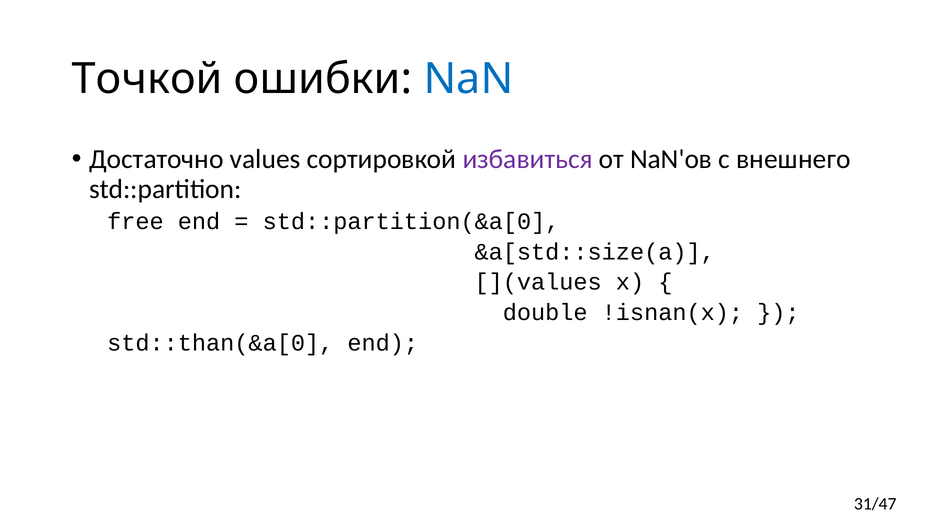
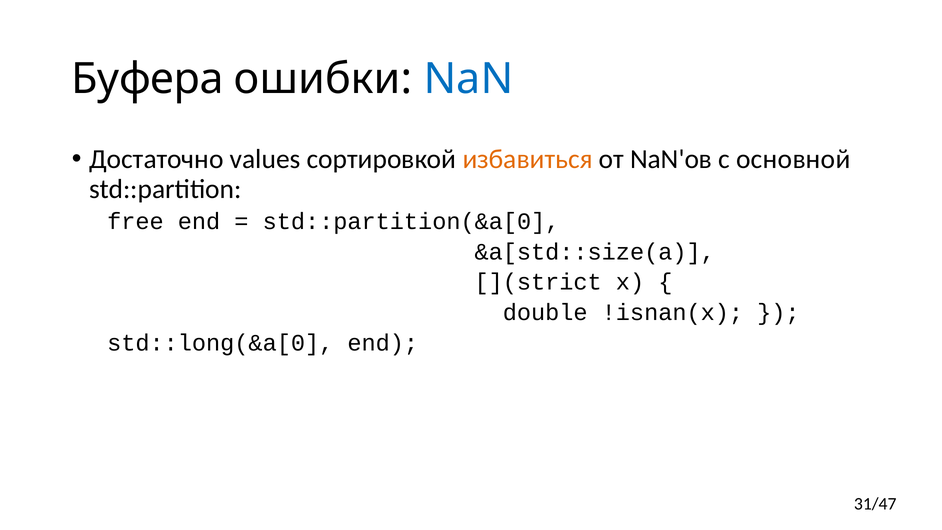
Точкой: Точкой -> Буфера (147, 79)
избавиться colour: purple -> orange (528, 159)
внешнего: внешнего -> основной (793, 159)
](values: ](values -> ](strict (538, 282)
std::than(&a[0: std::than(&a[0 -> std::long(&a[0 (220, 343)
